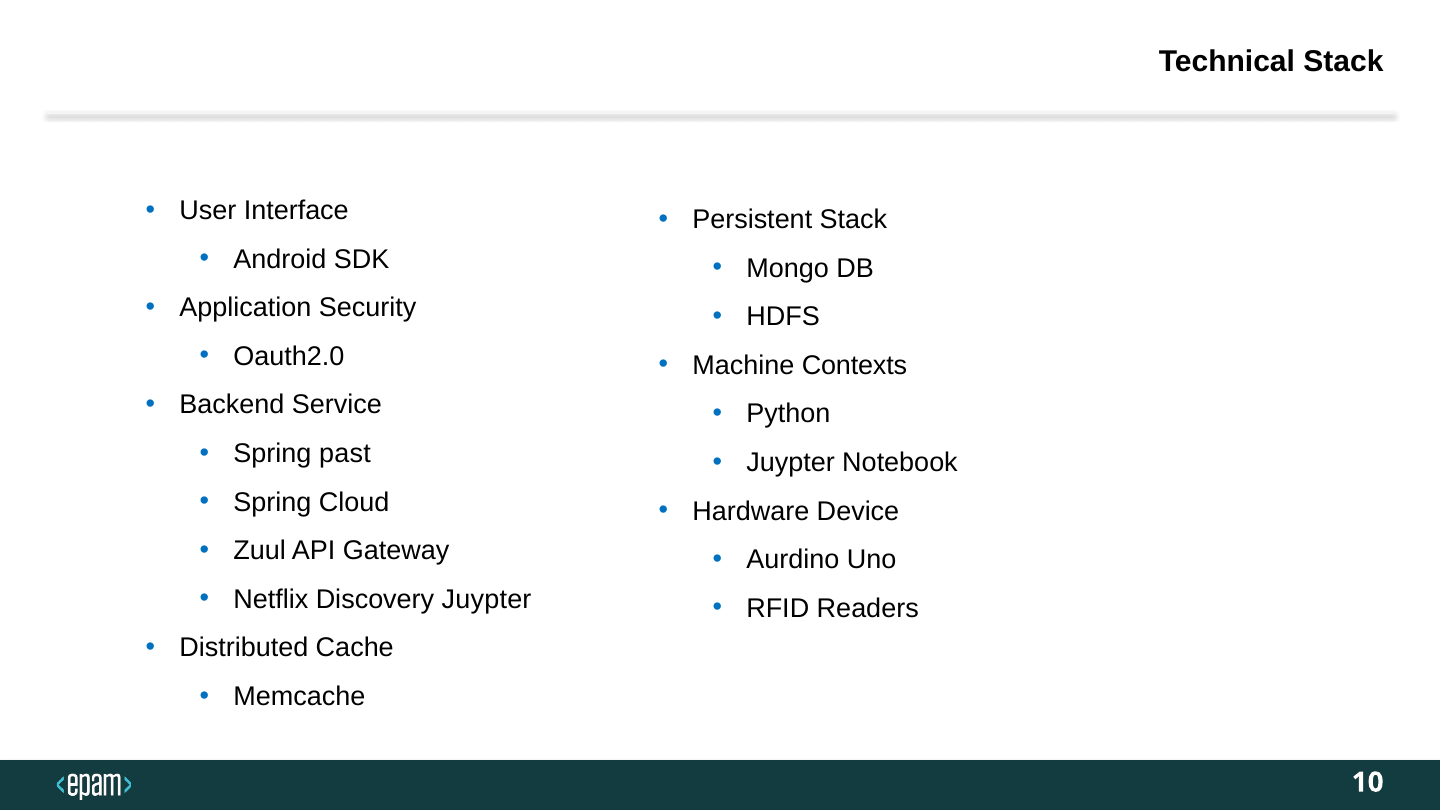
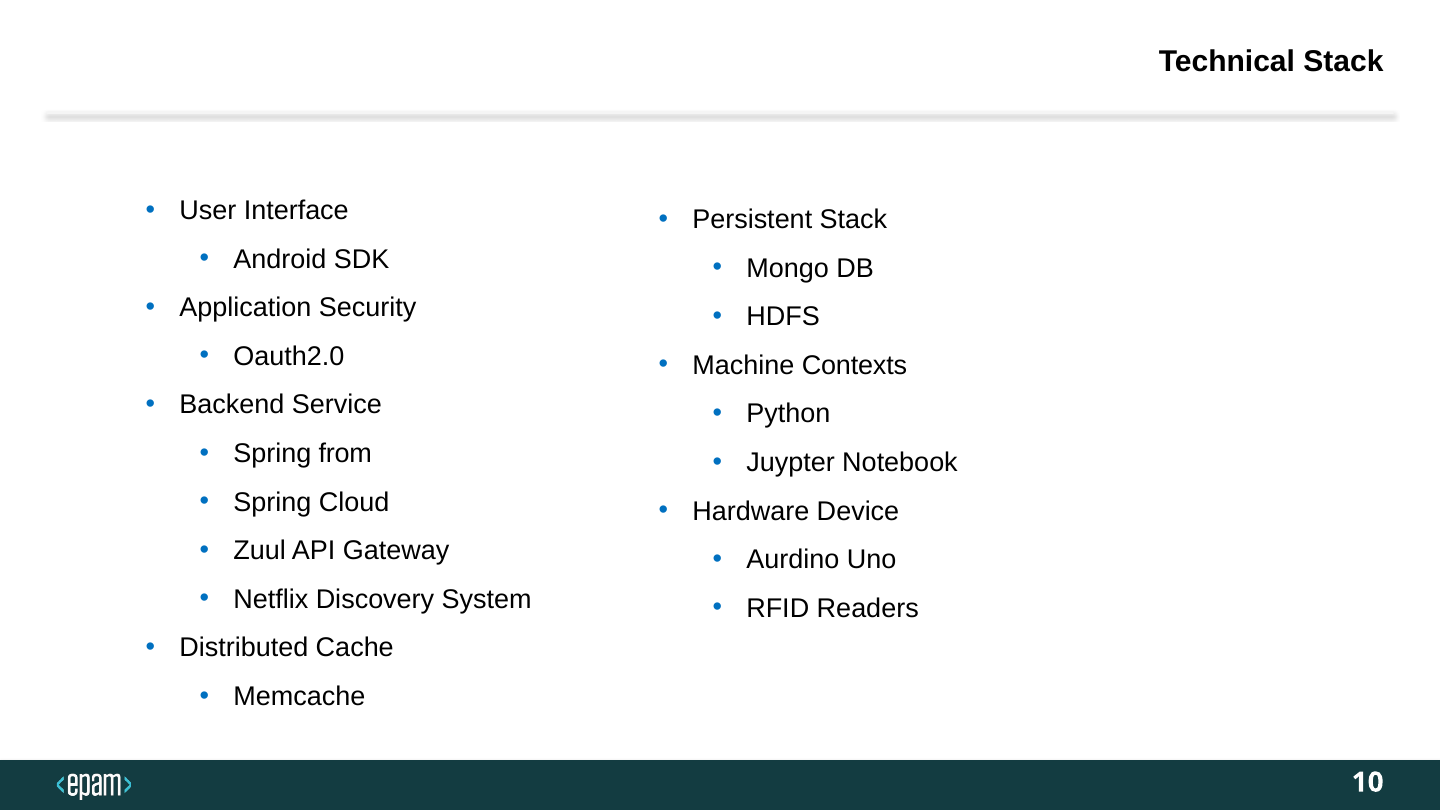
past: past -> from (345, 454)
Discovery Juypter: Juypter -> System (487, 599)
